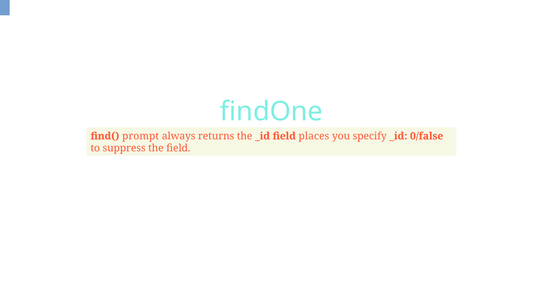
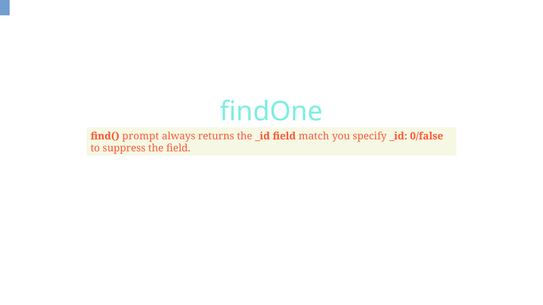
places: places -> match (314, 136)
